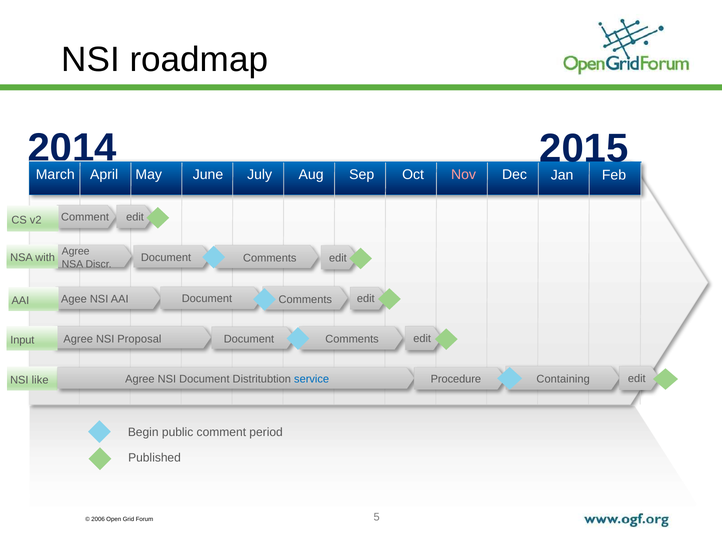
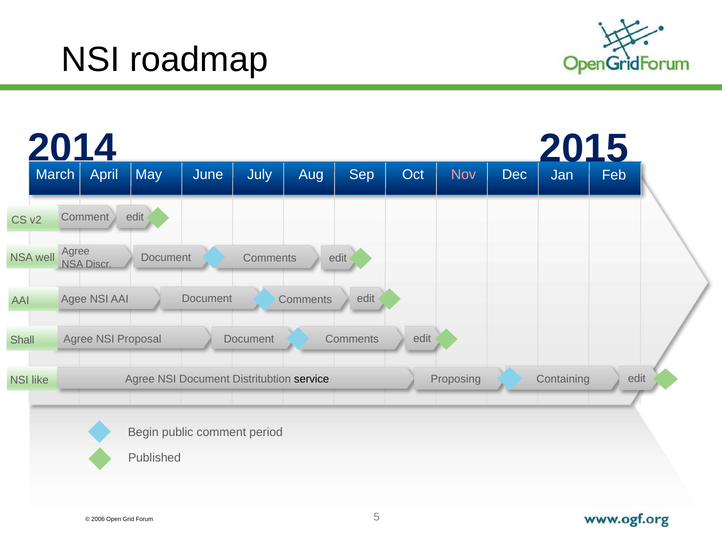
with: with -> well (45, 257)
Input: Input -> Shall (22, 340)
Procedure: Procedure -> Proposing (456, 379)
service colour: blue -> black (312, 379)
